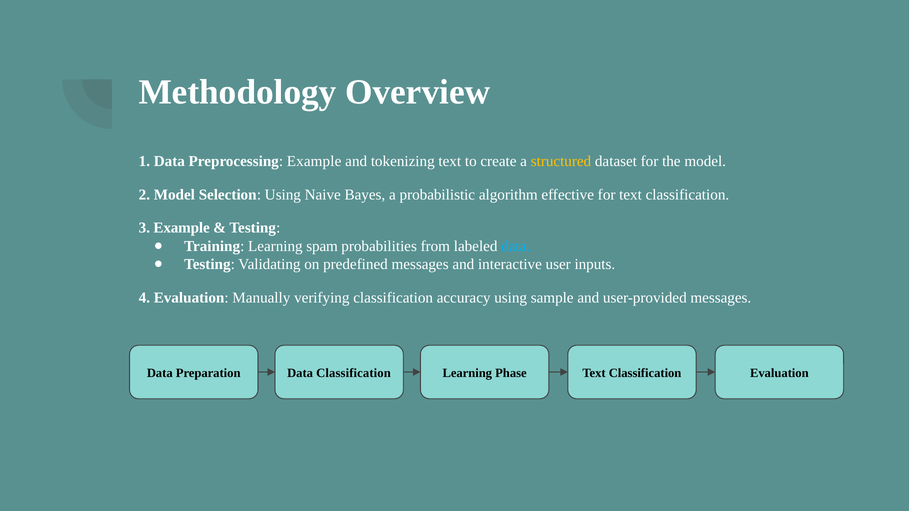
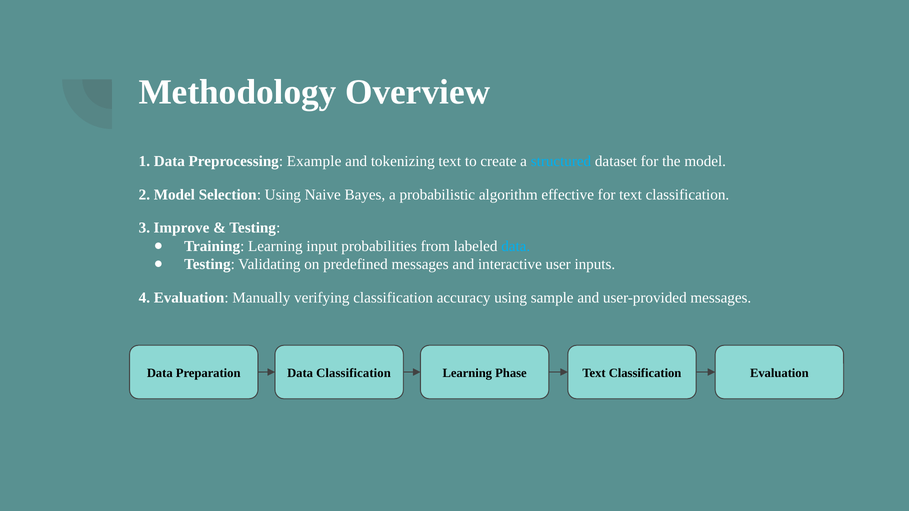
structured colour: yellow -> light blue (561, 161)
3 Example: Example -> Improve (181, 228)
spam: spam -> input (322, 246)
